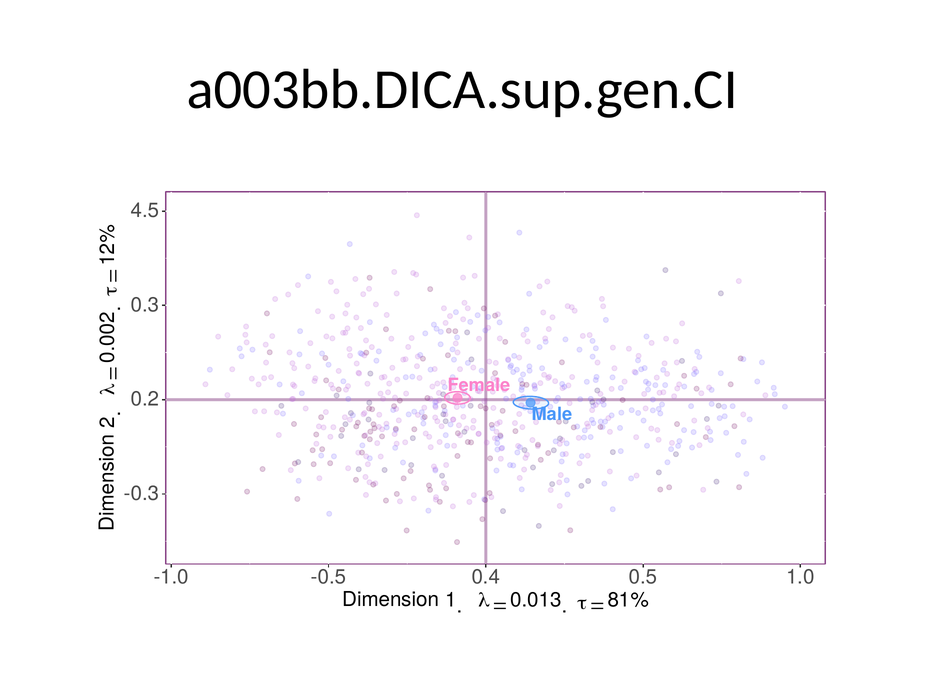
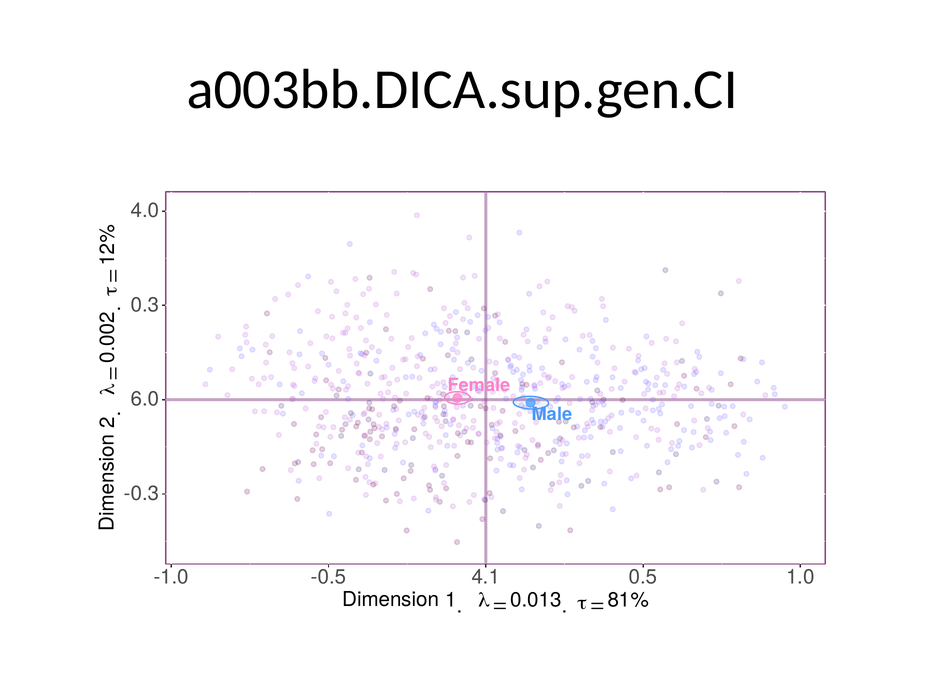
4.5: 4.5 -> 4.0 (145, 211)
0.2: 0.2 -> 6.0 (145, 399)
0.4: 0.4 -> 4.1 (486, 578)
